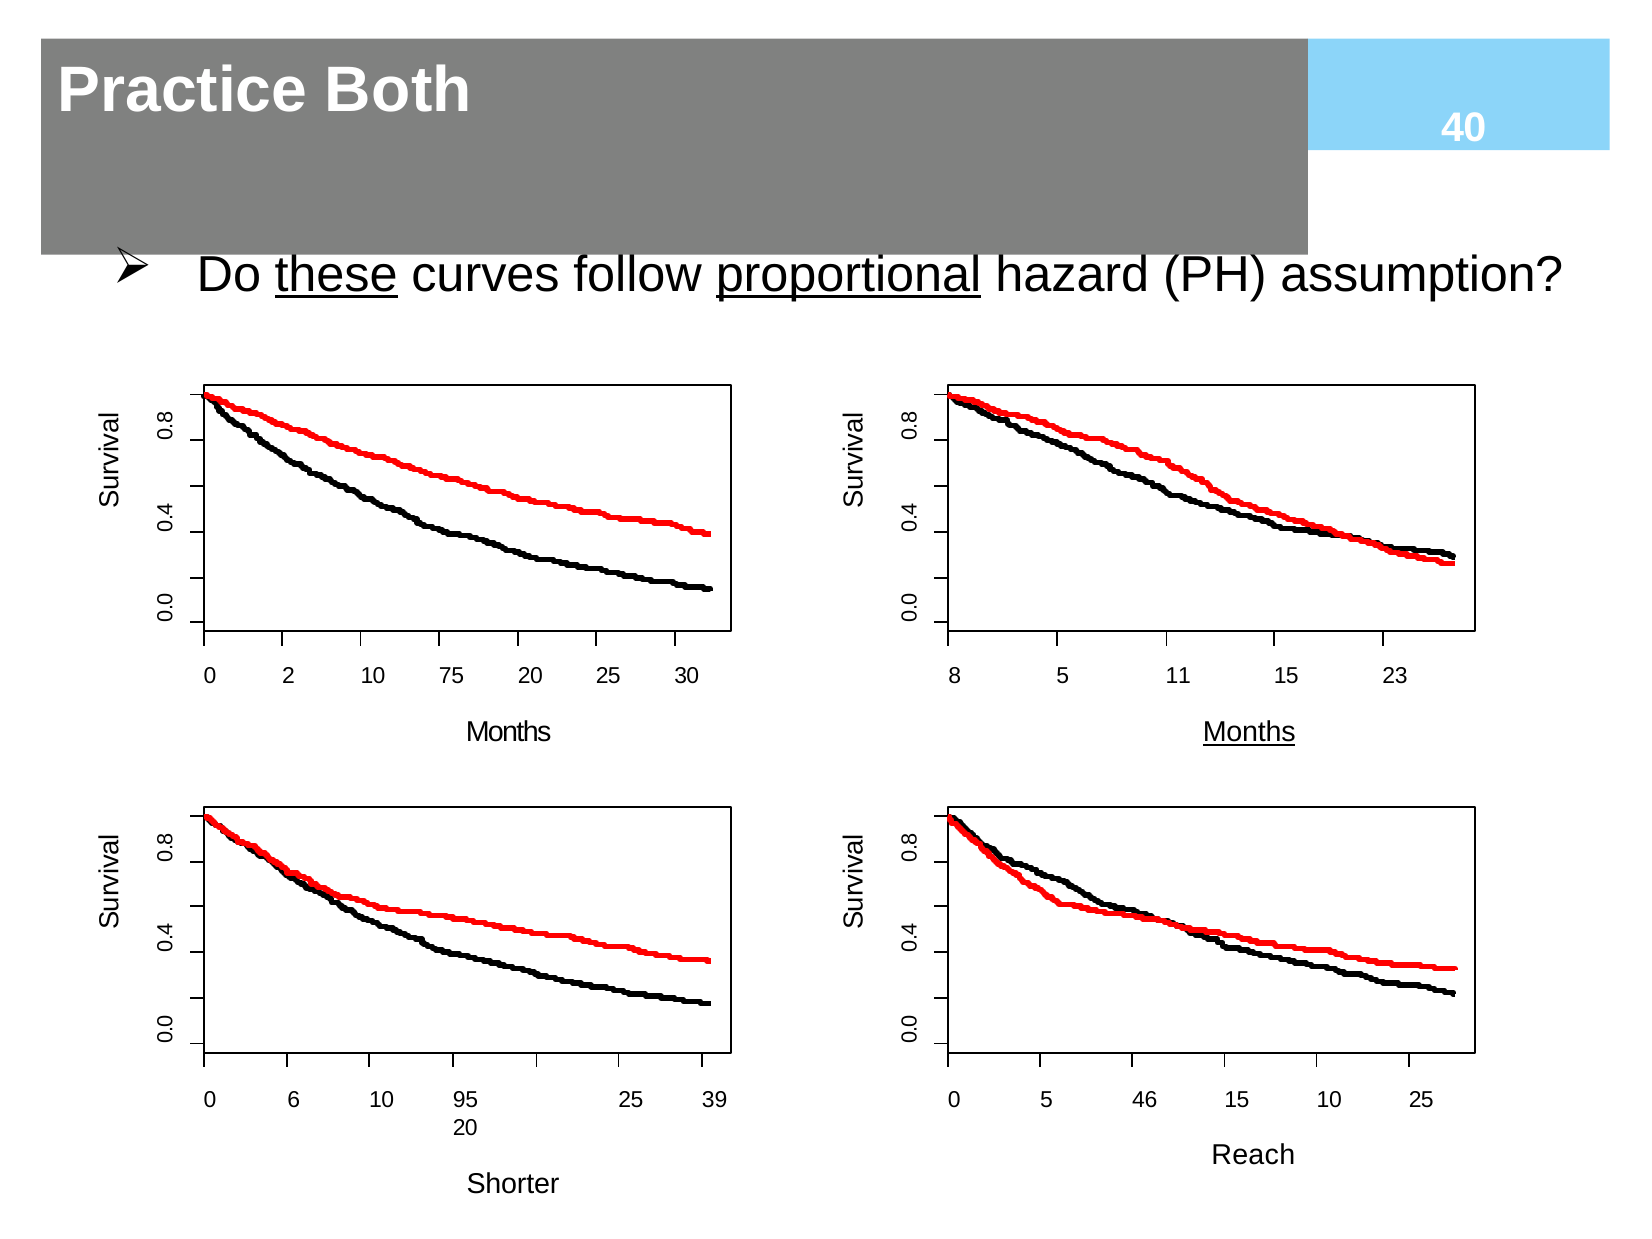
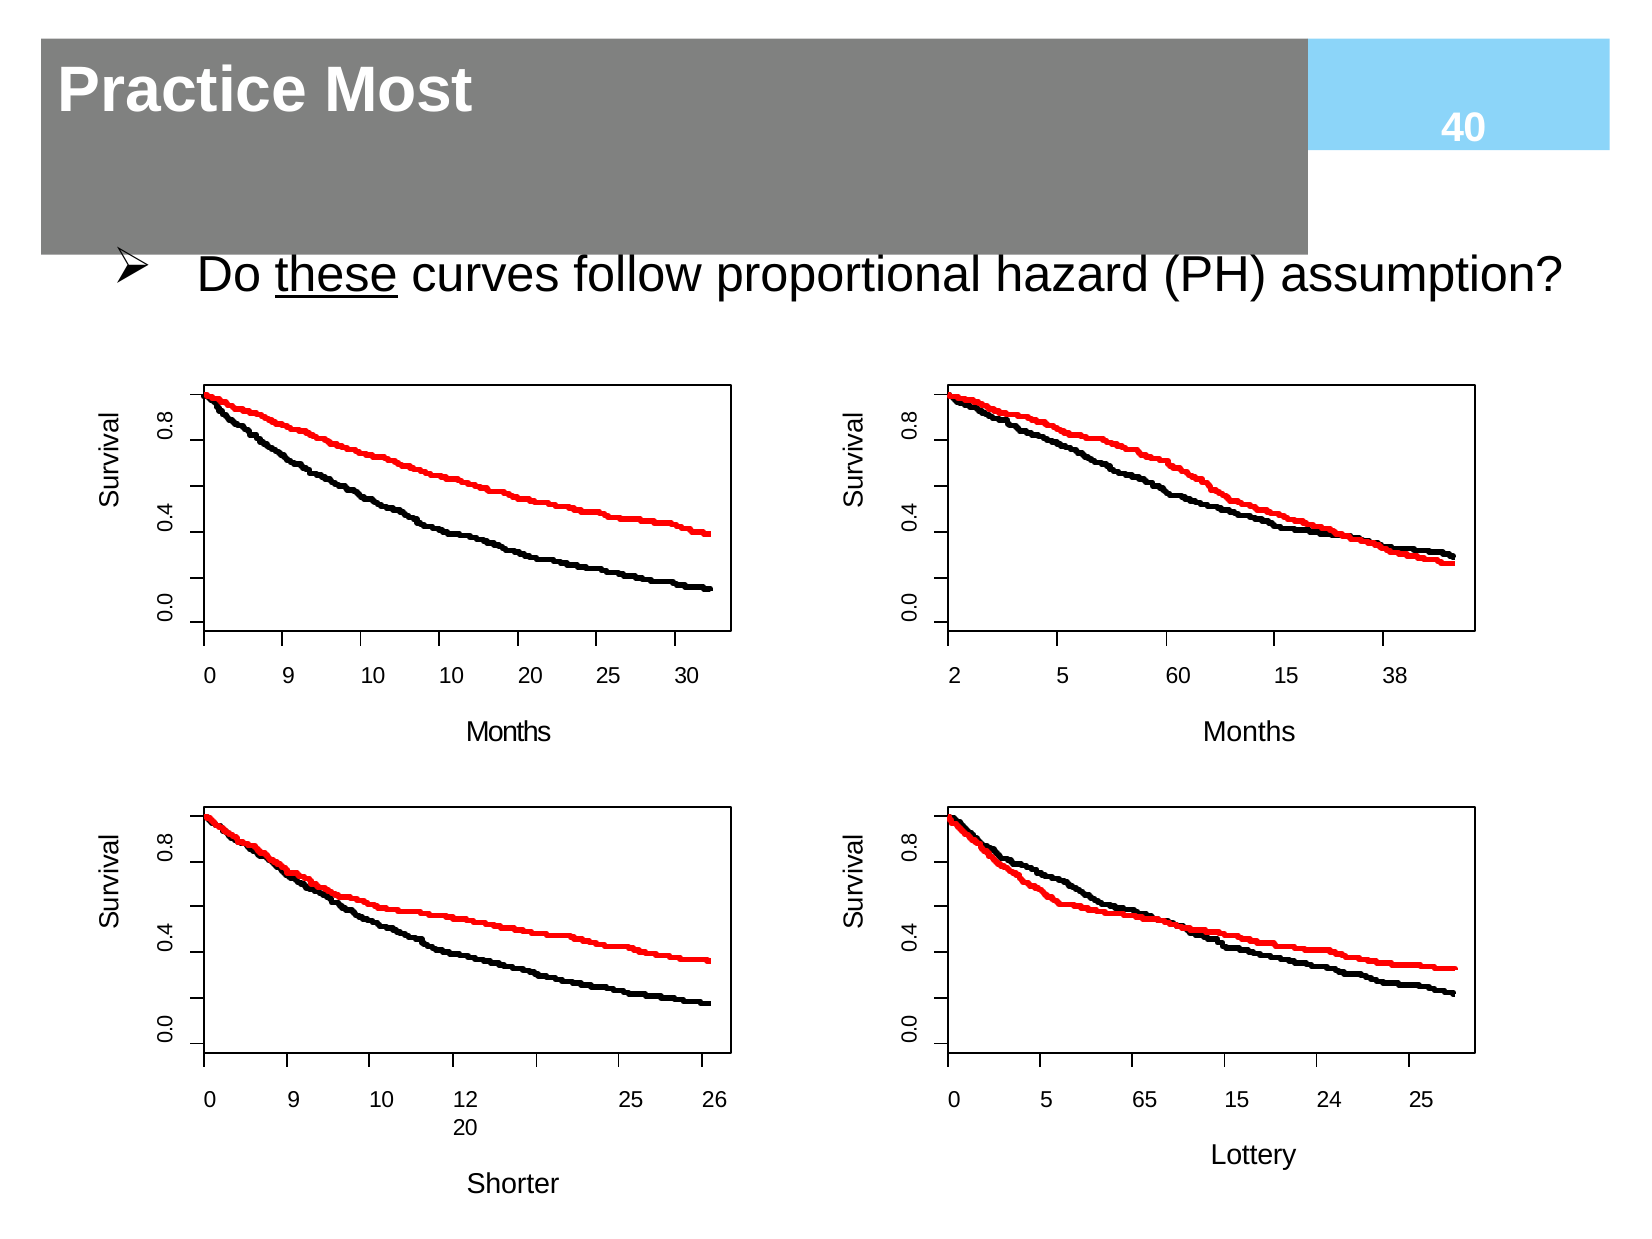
Both: Both -> Most (399, 91)
proportional underline: present -> none (849, 275)
2: 2 -> 9 (288, 676)
10 75: 75 -> 10 (452, 676)
30 8: 8 -> 2 (955, 676)
11: 11 -> 60 (1178, 676)
23: 23 -> 38 (1395, 676)
Months underline: present -> none (1249, 732)
6: 6 -> 9 (294, 1100)
95: 95 -> 12 (465, 1100)
39: 39 -> 26 (715, 1100)
46: 46 -> 65 (1145, 1100)
15 10: 10 -> 24 (1329, 1100)
Reach: Reach -> Lottery (1254, 1155)
